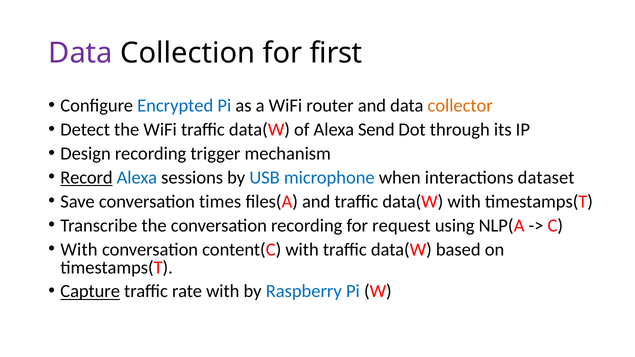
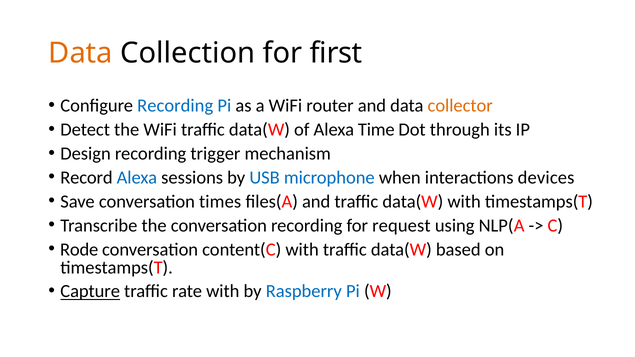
Data colour: purple -> orange (81, 53)
Configure Encrypted: Encrypted -> Recording (175, 106)
Send: Send -> Time (376, 130)
Record underline: present -> none (86, 178)
dataset: dataset -> devices (546, 178)
With: With -> Rode (79, 250)
